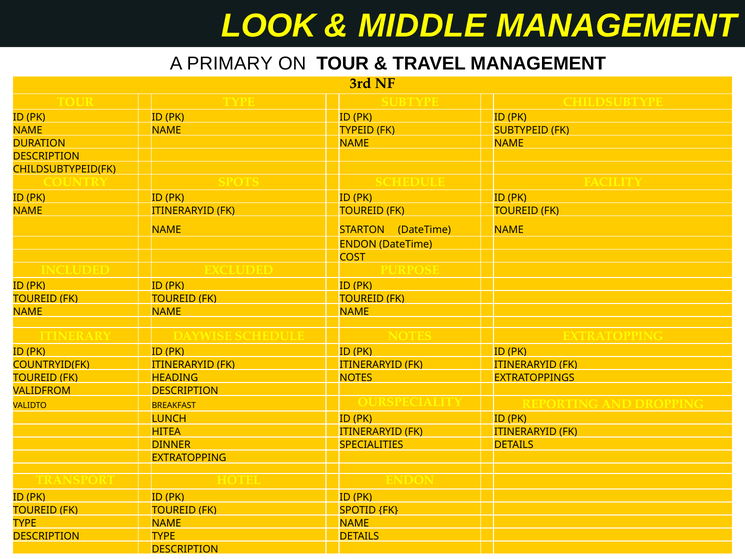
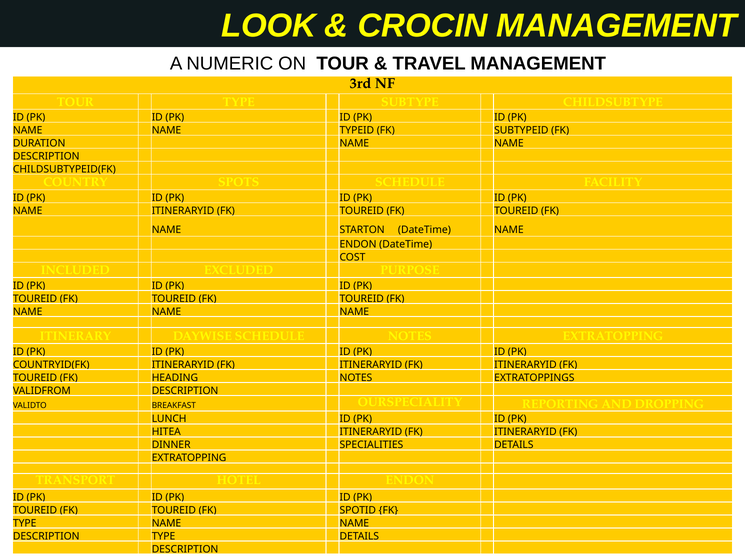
MIDDLE: MIDDLE -> CROCIN (423, 26)
PRIMARY: PRIMARY -> NUMERIC (230, 64)
